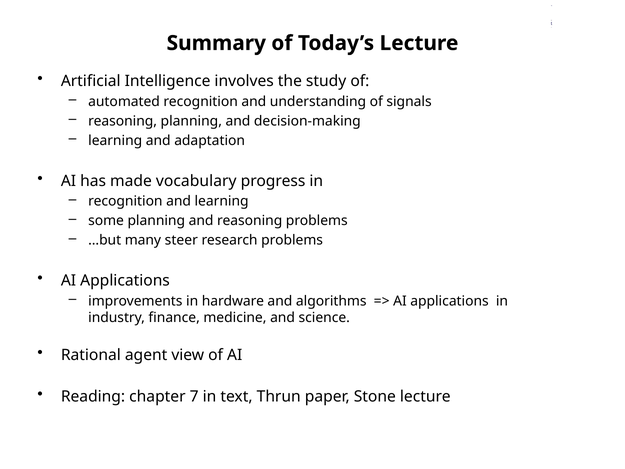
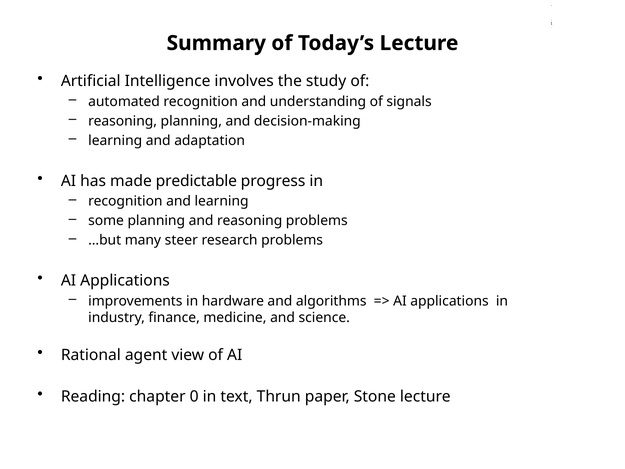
vocabulary: vocabulary -> predictable (196, 181)
7: 7 -> 0 (194, 396)
